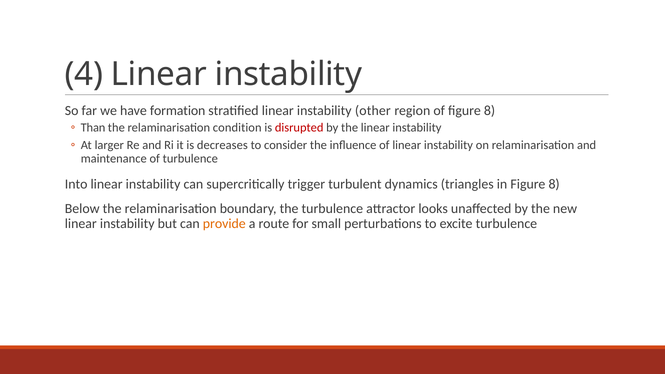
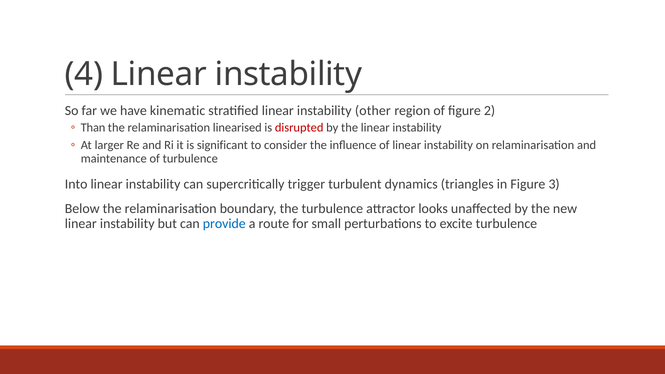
formation: formation -> kinematic (178, 111)
of figure 8: 8 -> 2 (490, 111)
condition: condition -> linearised (237, 128)
decreases: decreases -> significant (222, 145)
in Figure 8: 8 -> 3 (554, 184)
provide colour: orange -> blue (224, 224)
